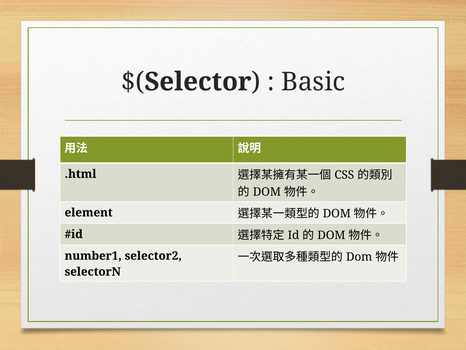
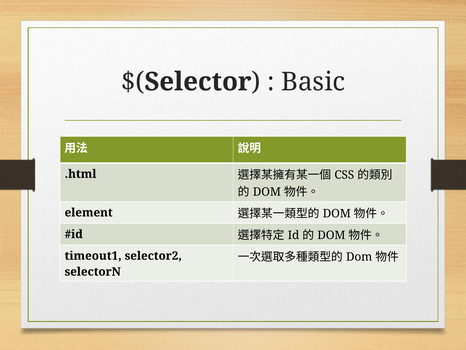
number1: number1 -> timeout1 (93, 256)
